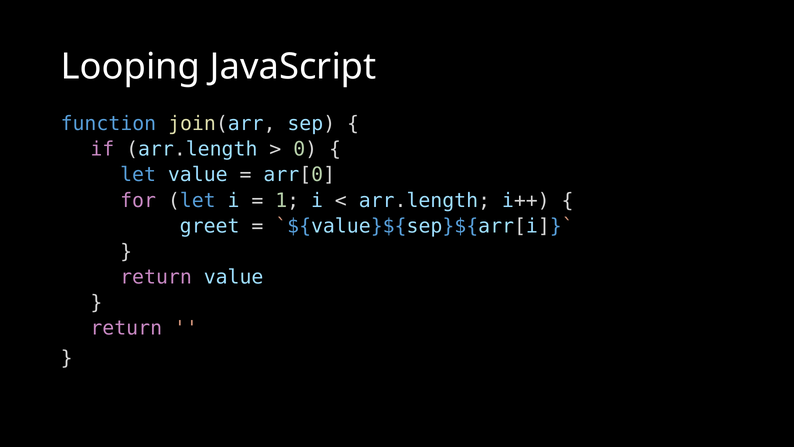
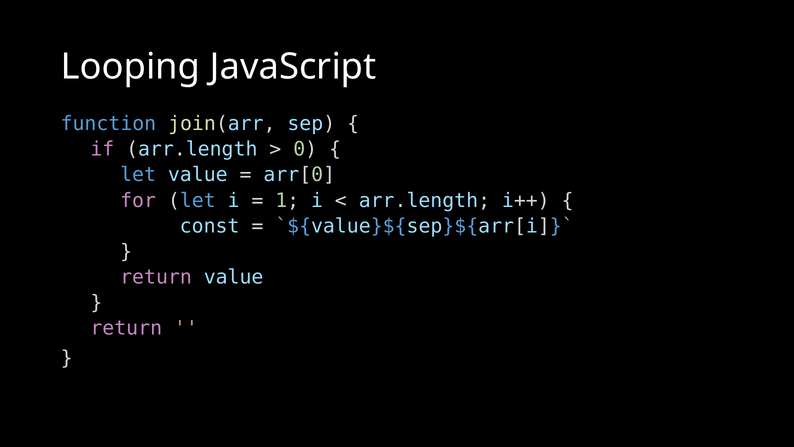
greet: greet -> const (210, 226)
